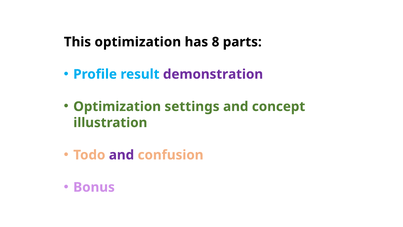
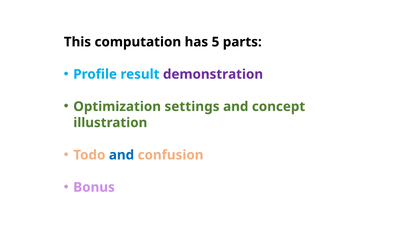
This optimization: optimization -> computation (138, 42)
8: 8 -> 5 (216, 42)
and colour: purple -> blue (121, 155)
